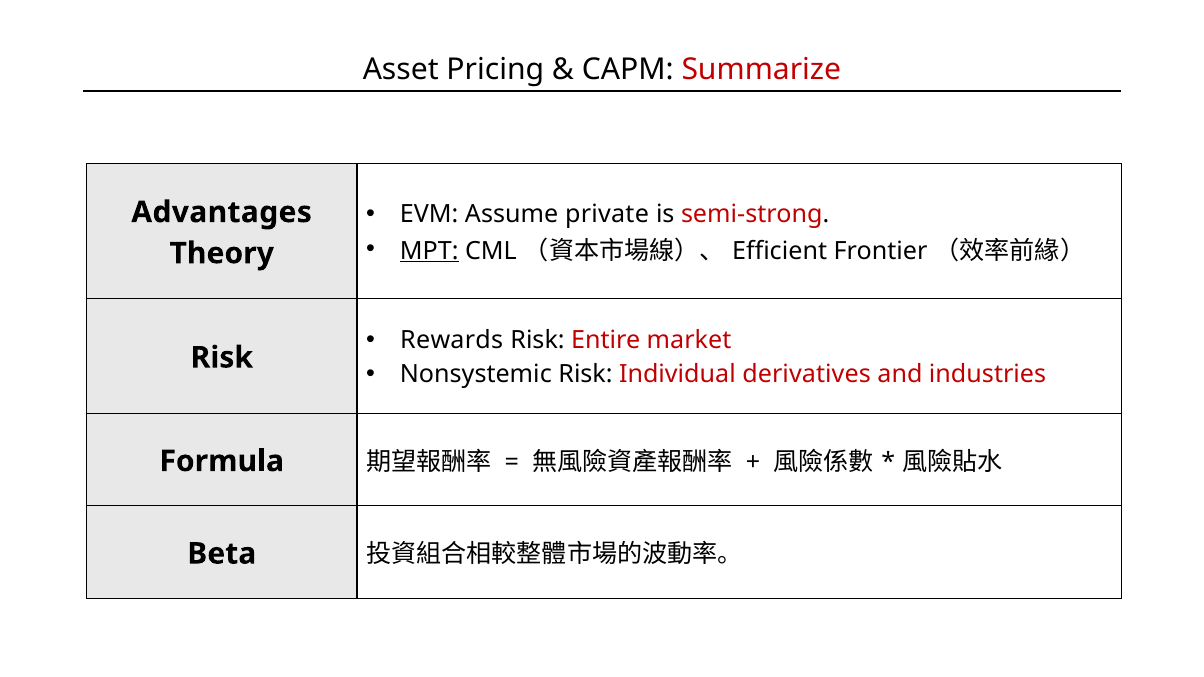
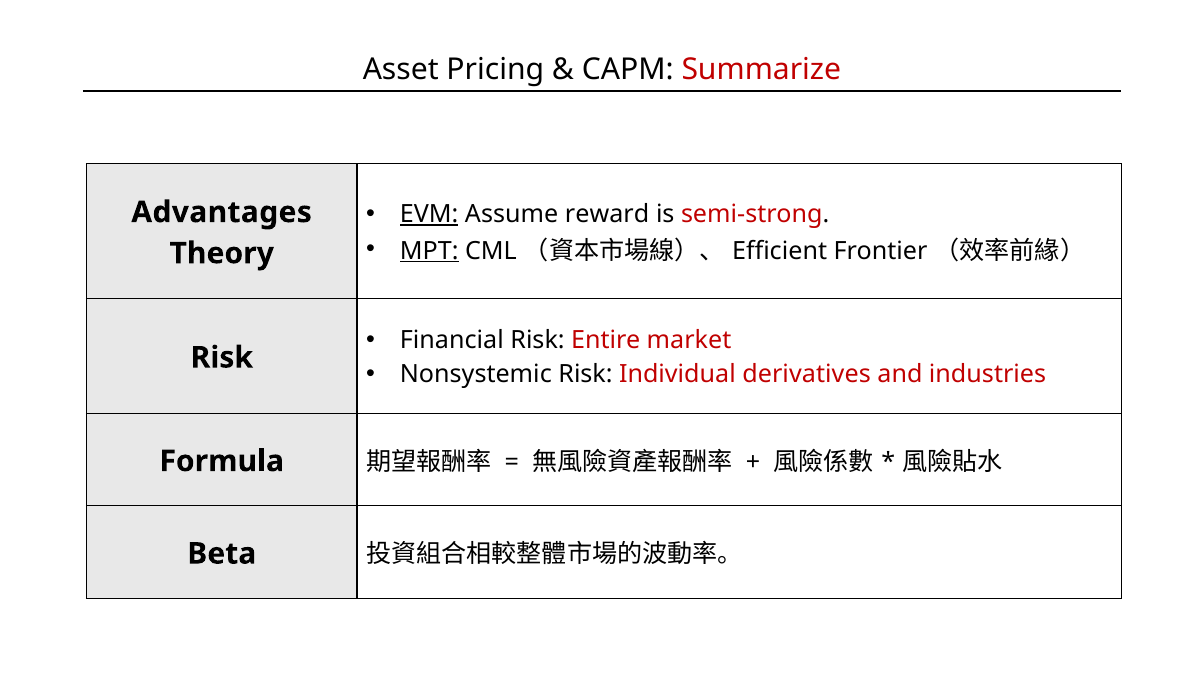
EVM underline: none -> present (429, 214)
private: private -> reward (607, 214)
Rewards: Rewards -> Financial (452, 340)
